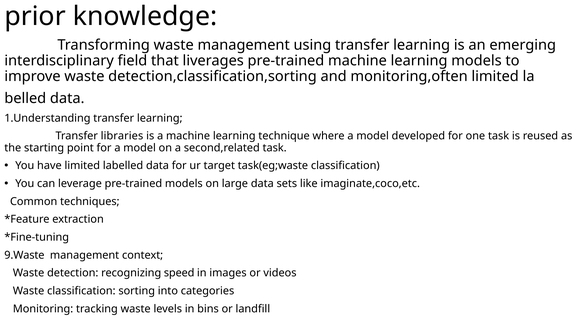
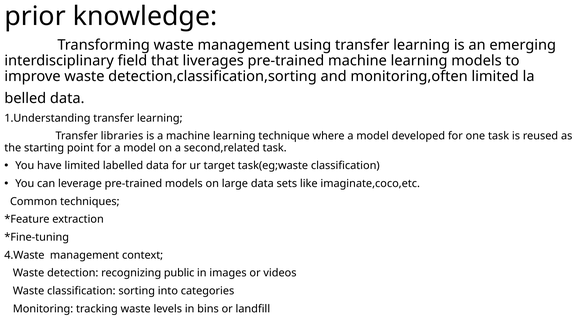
9.Waste: 9.Waste -> 4.Waste (24, 255)
speed: speed -> public (179, 273)
